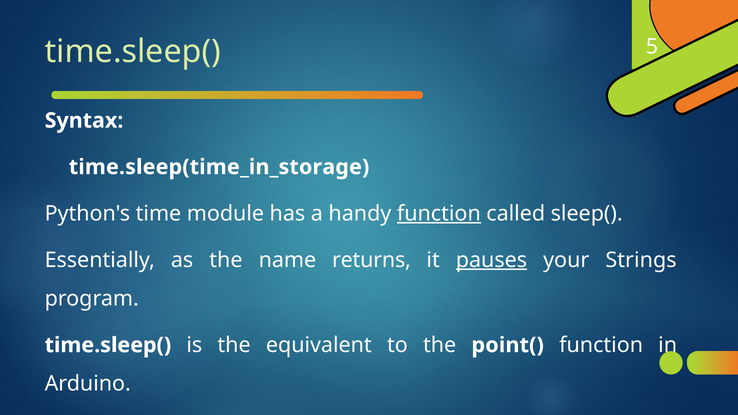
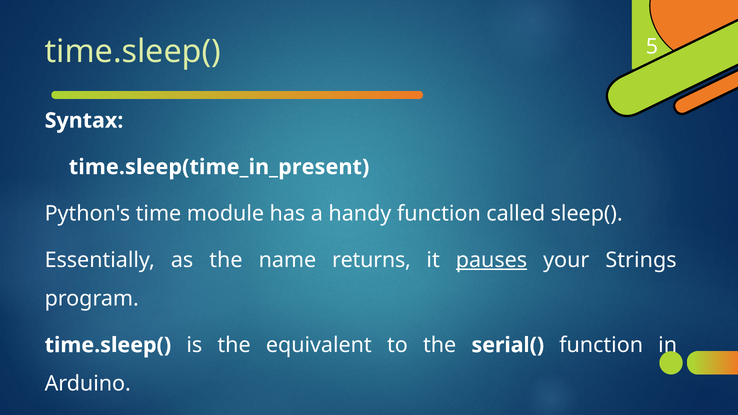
time.sleep(time_in_storage: time.sleep(time_in_storage -> time.sleep(time_in_present (219, 167)
function underline: present -> none (439, 214)
point(: point( -> serial( (508, 345)
